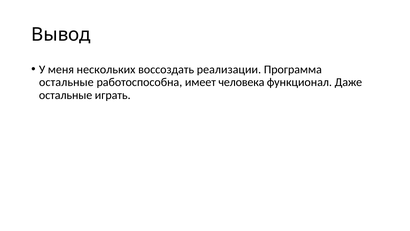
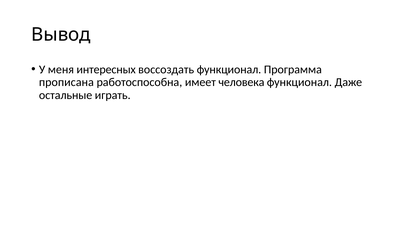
нескольких: нескольких -> интересных (106, 69)
воссоздать реализации: реализации -> функционал (229, 69)
остальные: остальные -> прописана (66, 82)
